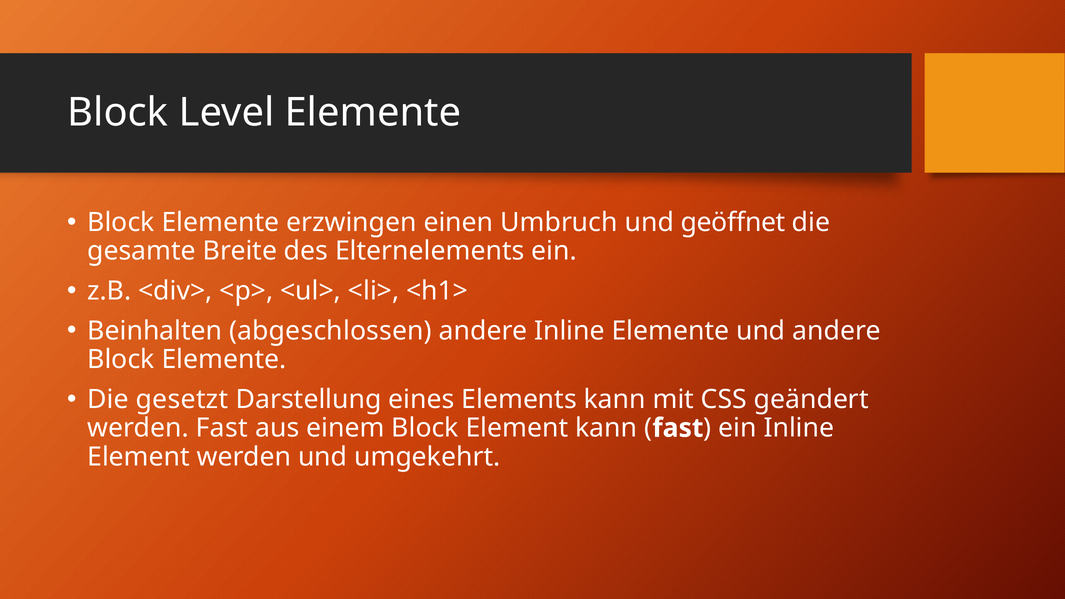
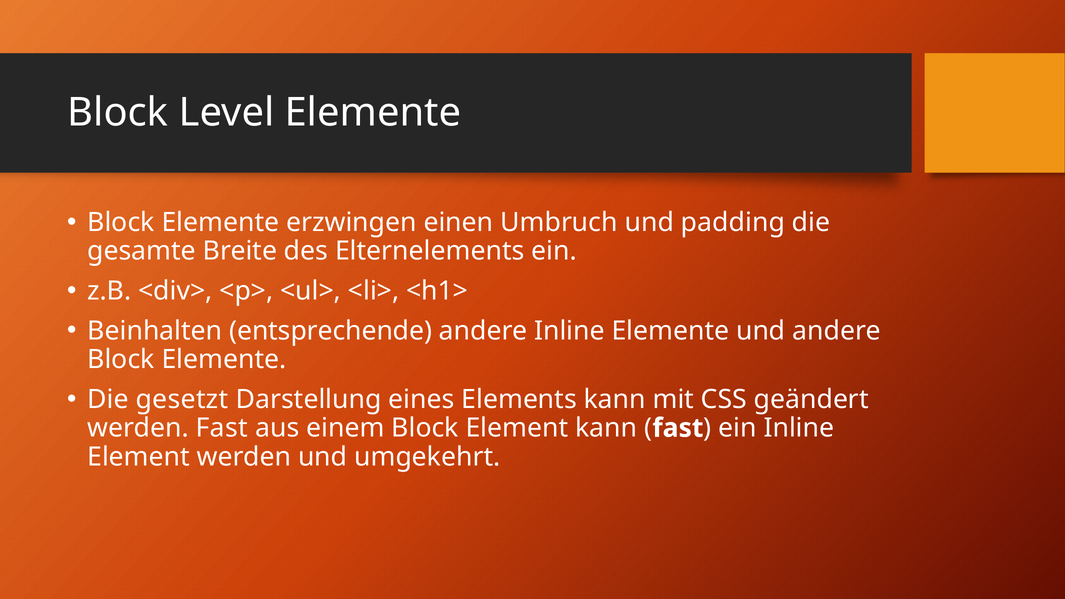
geöffnet: geöffnet -> padding (733, 222)
abgeschlossen: abgeschlossen -> entsprechende (331, 331)
